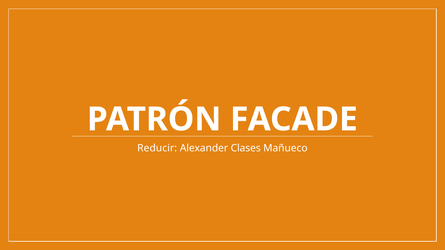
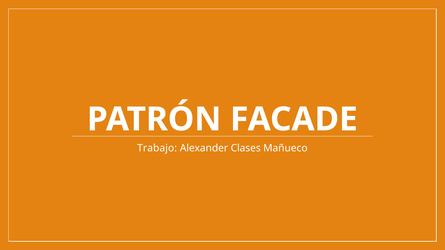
Reducir: Reducir -> Trabajo (157, 148)
